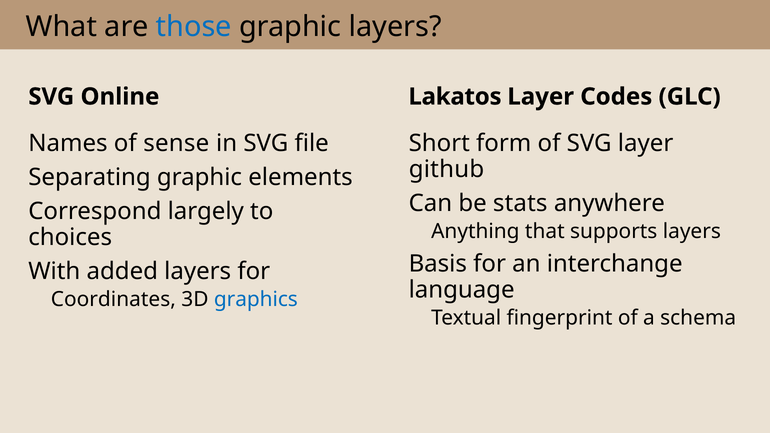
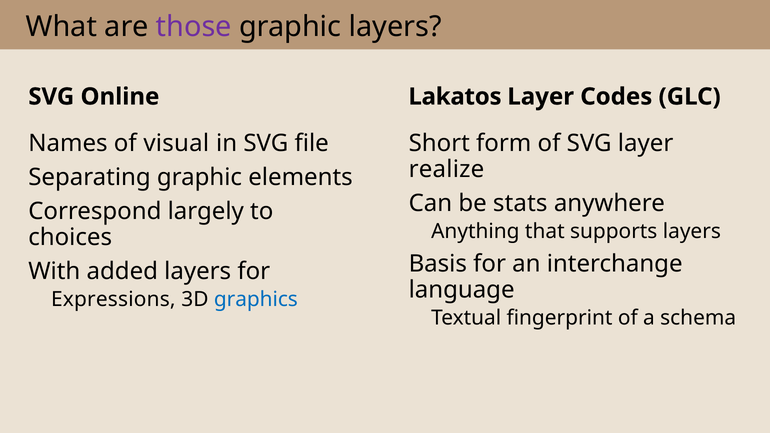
those colour: blue -> purple (194, 27)
sense: sense -> visual (176, 143)
github: github -> realize (446, 169)
Coordinates: Coordinates -> Expressions (113, 300)
